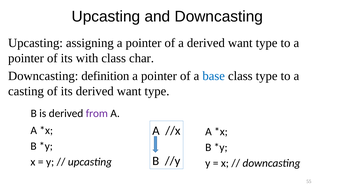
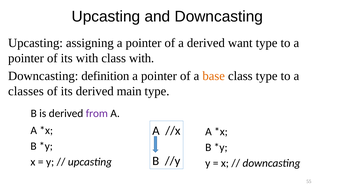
class char: char -> with (142, 58)
base colour: blue -> orange (214, 76)
casting: casting -> classes (26, 91)
its derived want: want -> main (129, 91)
